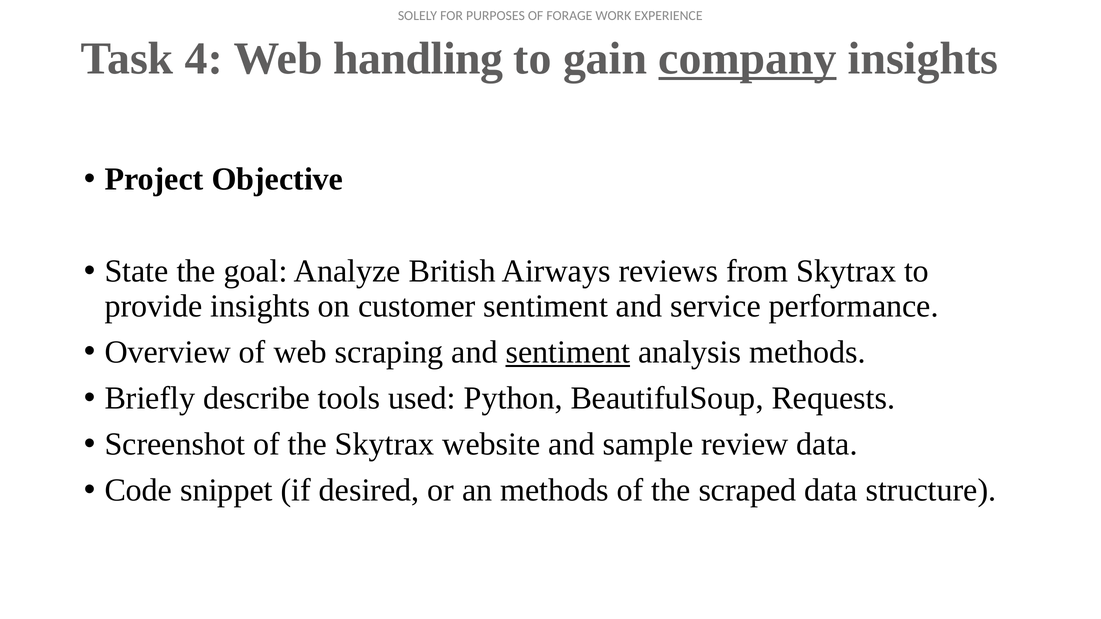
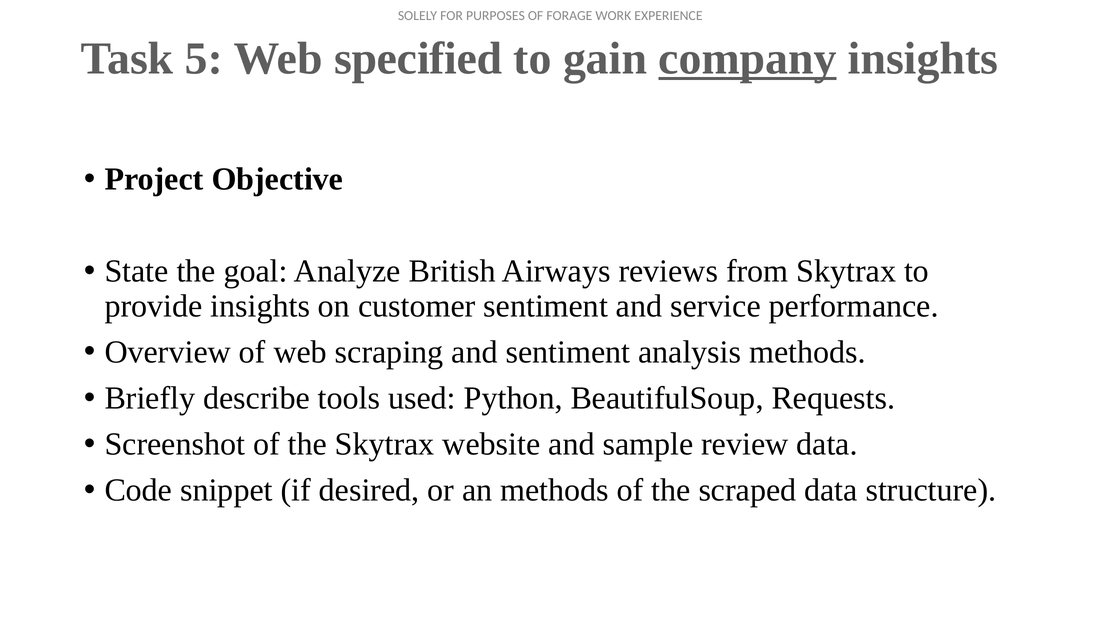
4: 4 -> 5 (204, 59)
handling: handling -> specified (418, 59)
sentiment underline: present -> none (568, 352)
